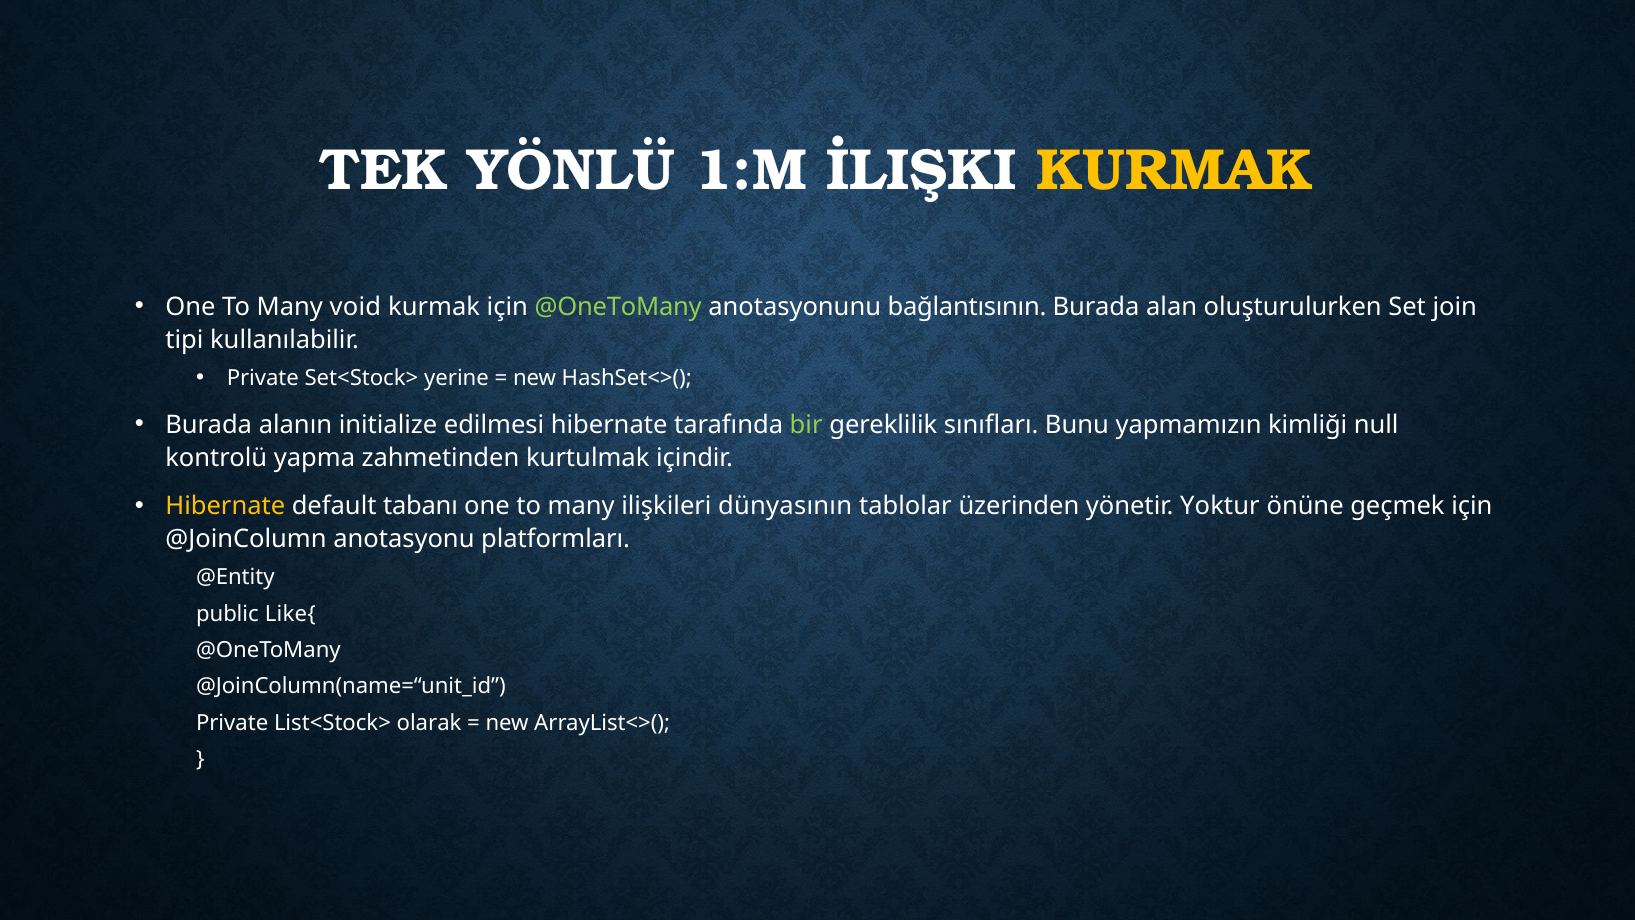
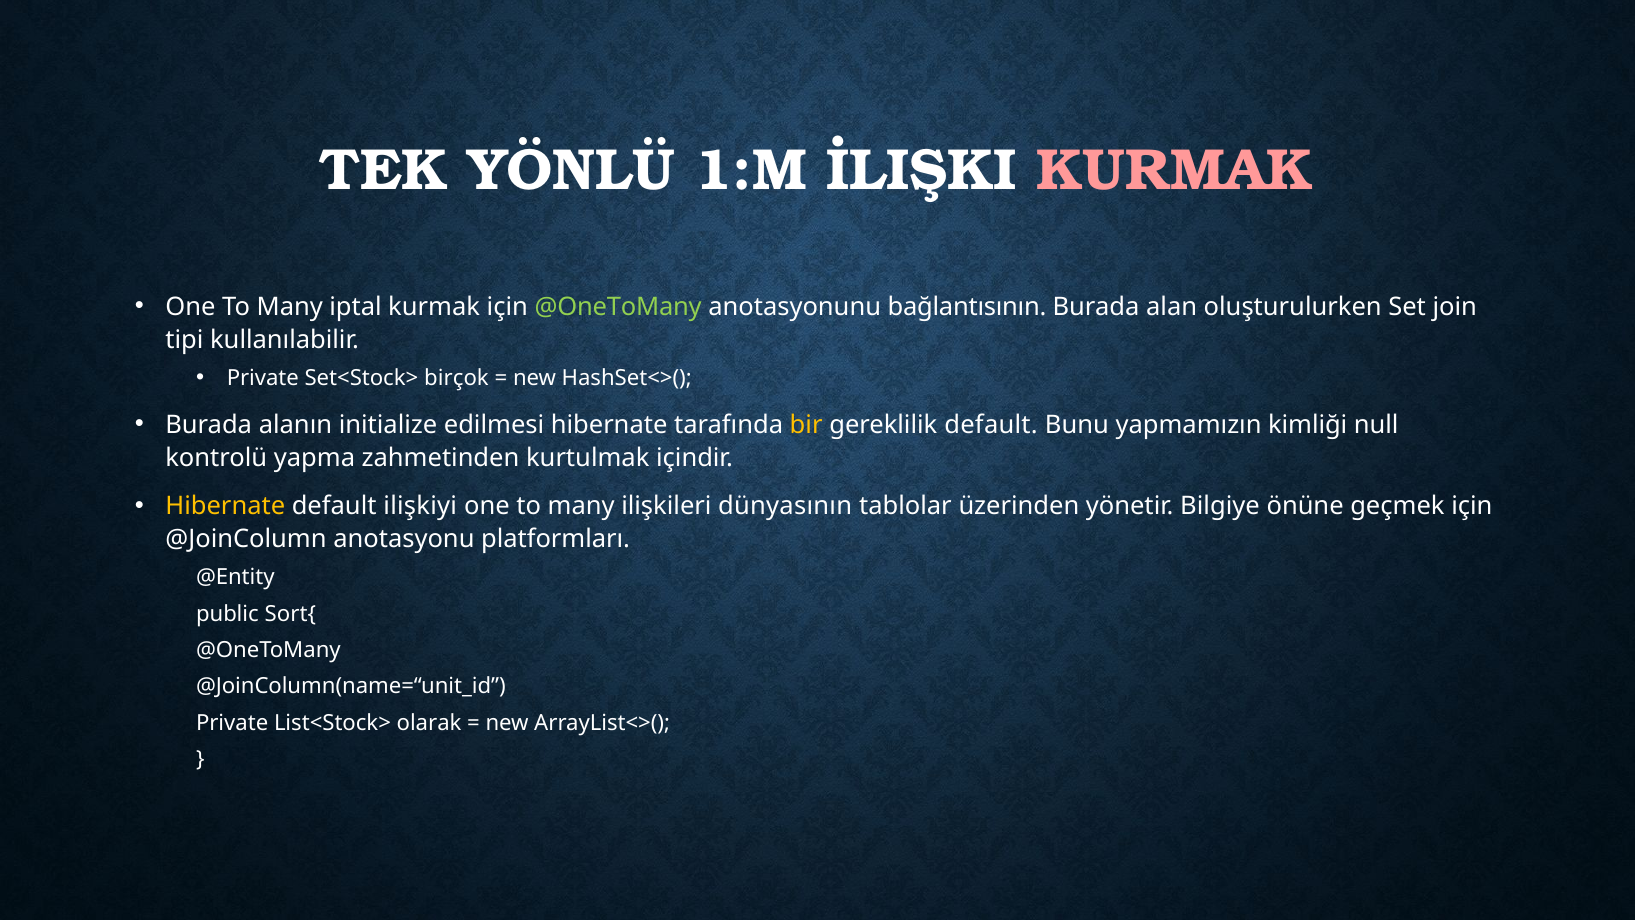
KURMAK colour: yellow -> pink (1175, 170)
void: void -> iptal (356, 307)
yerine: yerine -> birçok (456, 378)
bir colour: light green -> yellow (806, 425)
gereklilik sınıfları: sınıfları -> default (991, 425)
tabanı: tabanı -> ilişkiyi (420, 506)
Yoktur: Yoktur -> Bilgiye (1220, 506)
Like{: Like{ -> Sort{ (290, 614)
